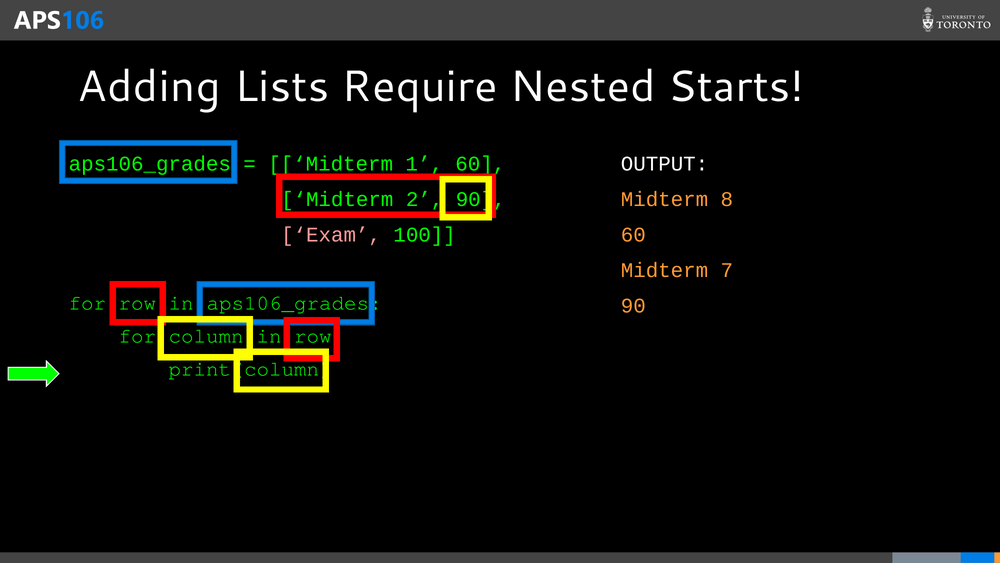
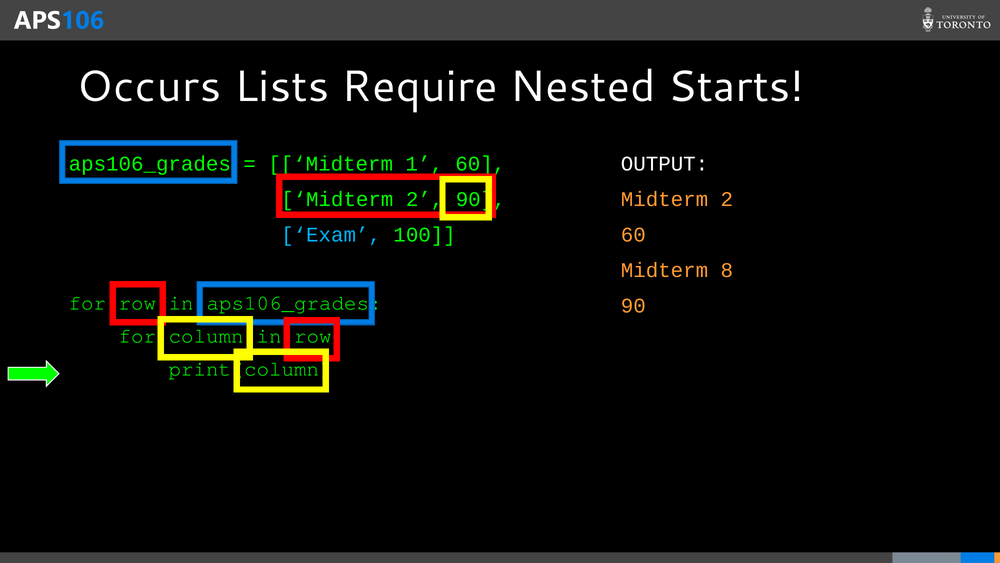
Adding: Adding -> Occurs (149, 87)
8: 8 -> 2 (727, 199)
Exam colour: pink -> light blue (331, 235)
7: 7 -> 8 (727, 270)
